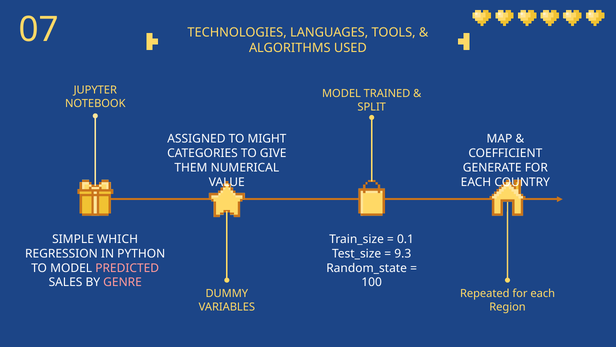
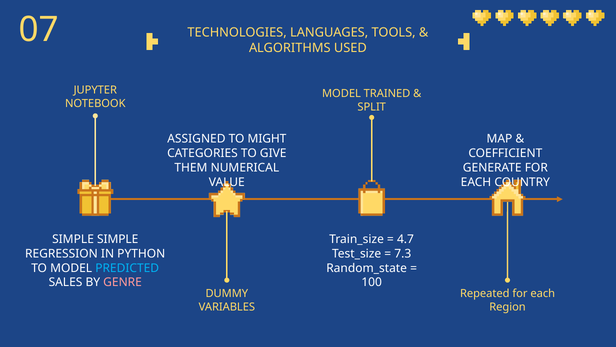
SIMPLE WHICH: WHICH -> SIMPLE (118, 239)
0.1: 0.1 -> 4.7 (405, 239)
9.3: 9.3 -> 7.3 (403, 253)
PREDICTED colour: pink -> light blue (127, 268)
